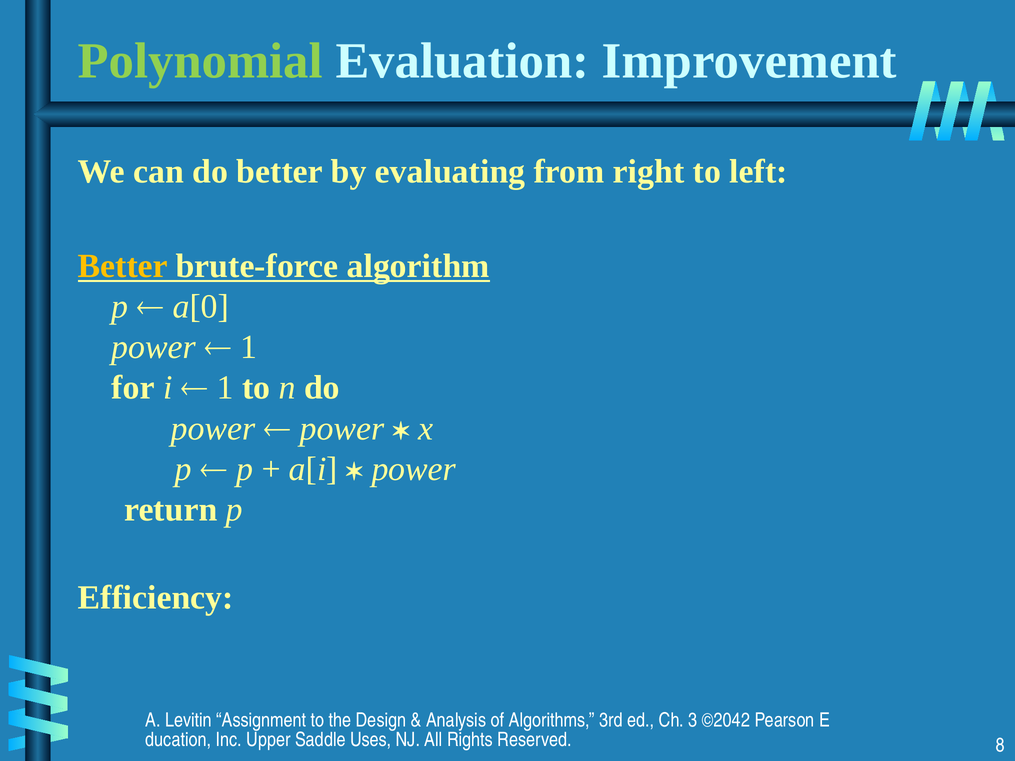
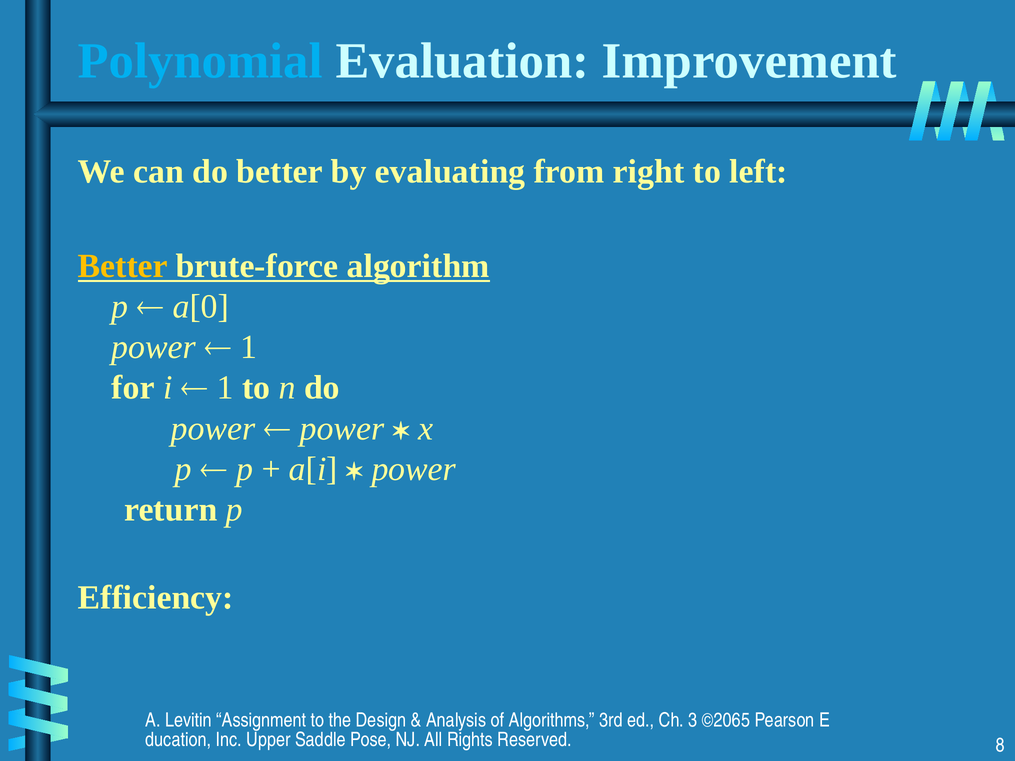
Polynomial colour: light green -> light blue (200, 61)
©2042: ©2042 -> ©2065 (726, 720)
Uses: Uses -> Pose (371, 740)
